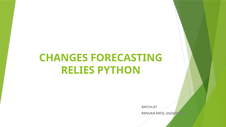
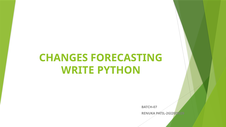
RELIES: RELIES -> WRITE (78, 70)
